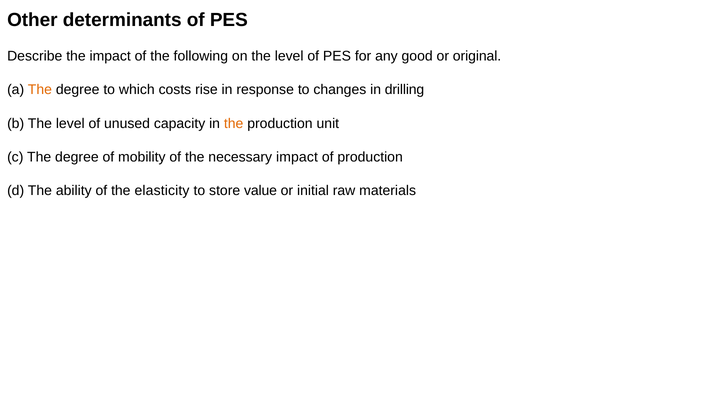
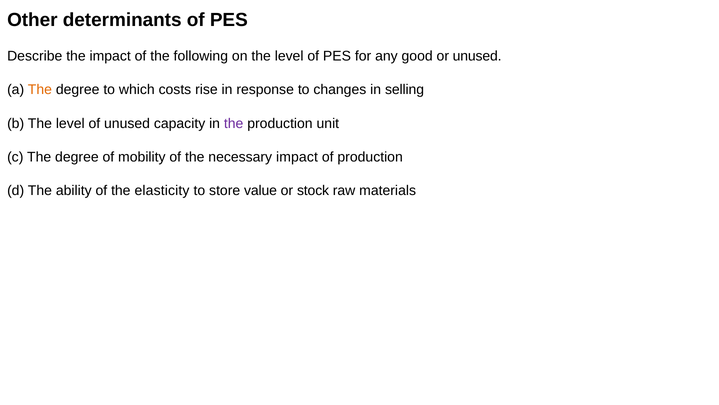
or original: original -> unused (477, 56)
drilling: drilling -> selling (405, 90)
the colour: orange -> purple (234, 123)
initial: initial -> stock (313, 190)
